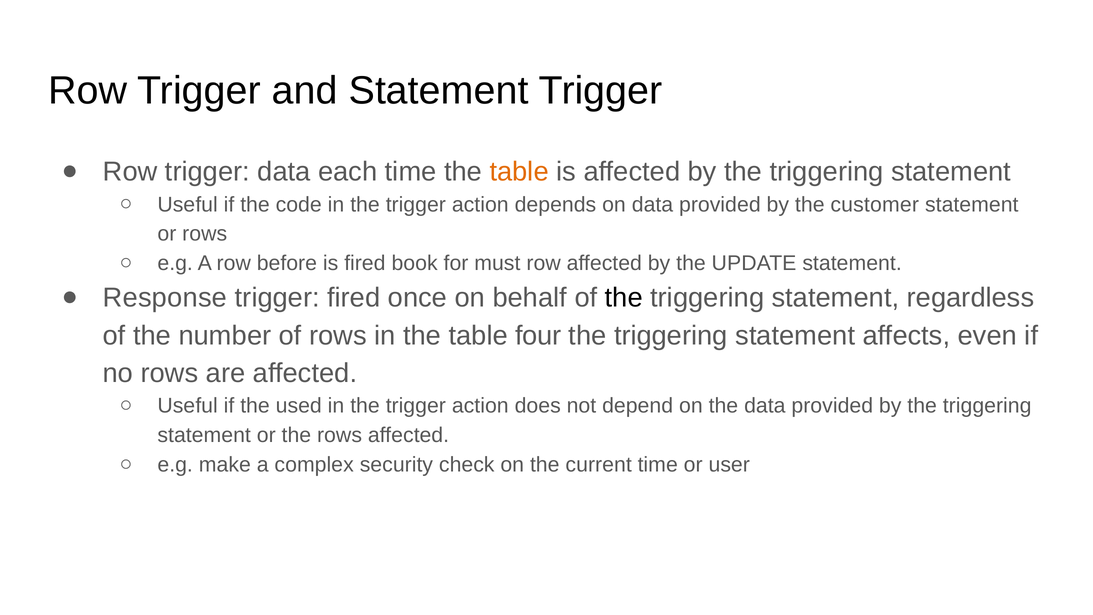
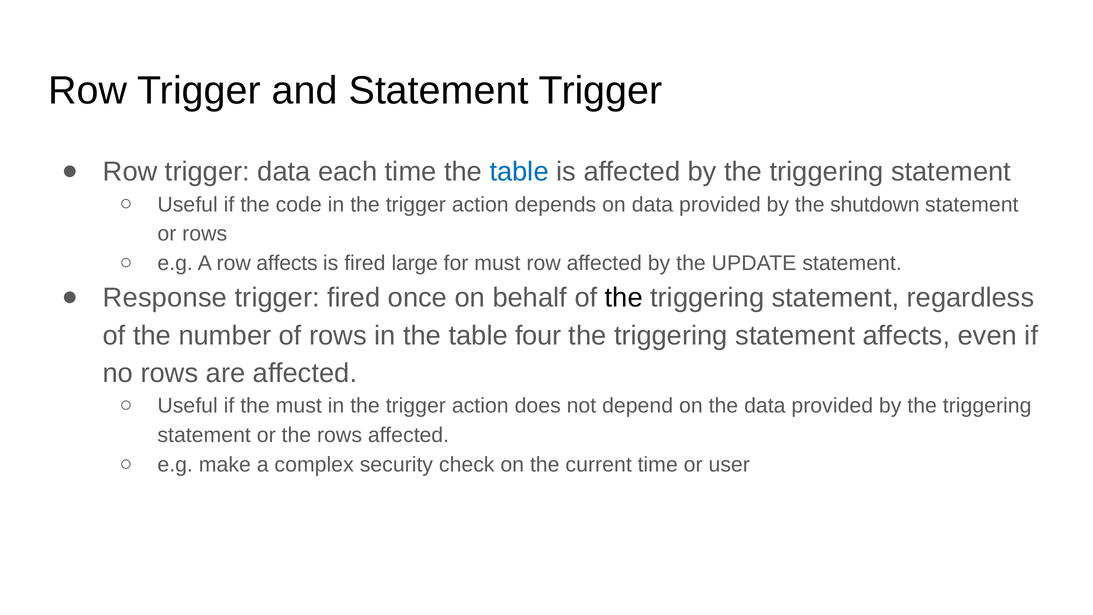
table colour: orange -> blue (519, 172)
customer: customer -> shutdown (875, 204)
row before: before -> affects (287, 263)
book: book -> large (415, 263)
the used: used -> must (299, 406)
